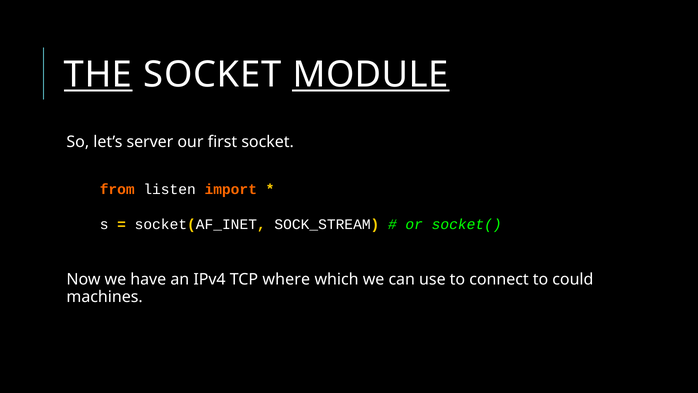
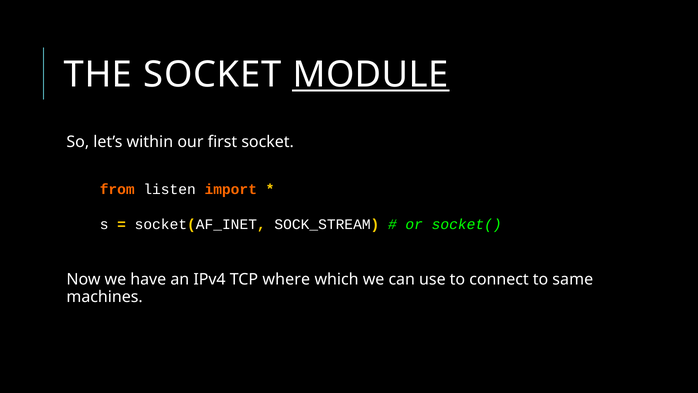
THE underline: present -> none (98, 75)
server: server -> within (150, 142)
could: could -> same (573, 279)
